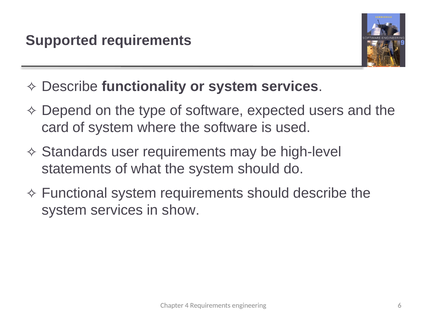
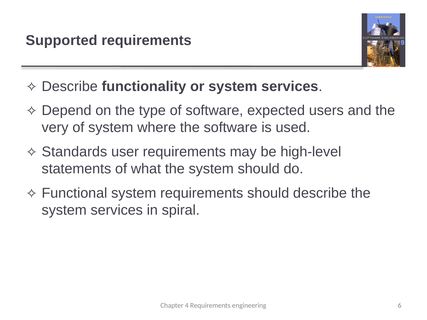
card: card -> very (55, 128)
show: show -> spiral (181, 210)
